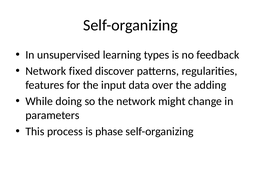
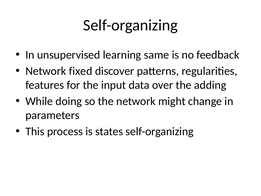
types: types -> same (156, 55)
phase: phase -> states (109, 131)
